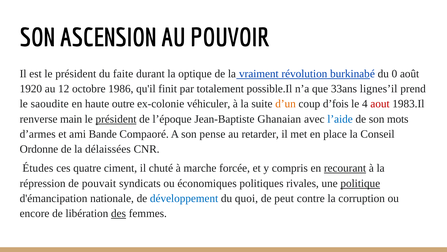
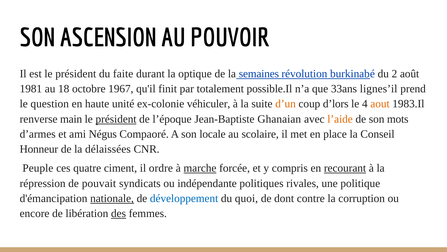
vraiment: vraiment -> semaines (259, 74)
0: 0 -> 2 (394, 74)
1920: 1920 -> 1981 (31, 89)
12: 12 -> 18 (64, 89)
1986: 1986 -> 1967 (121, 89)
saoudite: saoudite -> question (50, 104)
outre: outre -> unité (123, 104)
d’fois: d’fois -> d’lors (336, 104)
aout colour: red -> orange (380, 104)
l’aide colour: blue -> orange (340, 119)
Bande: Bande -> Négus (103, 134)
pense: pense -> locale (213, 134)
retarder: retarder -> scolaire (260, 134)
Ordonne: Ordonne -> Honneur (39, 149)
Études: Études -> Peuple (38, 168)
chuté: chuté -> ordre (161, 168)
marche underline: none -> present (200, 168)
économiques: économiques -> indépendante (207, 183)
politique underline: present -> none (360, 183)
nationale underline: none -> present (112, 198)
peut: peut -> dont (284, 198)
